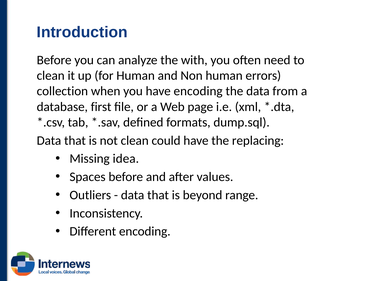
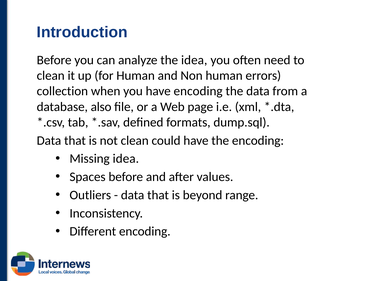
the with: with -> idea (194, 60)
first: first -> also (101, 107)
the replacing: replacing -> encoding (258, 141)
